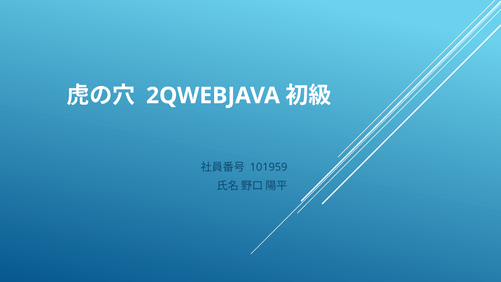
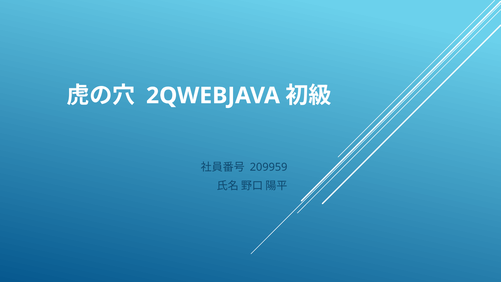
101959: 101959 -> 209959 (269, 167)
